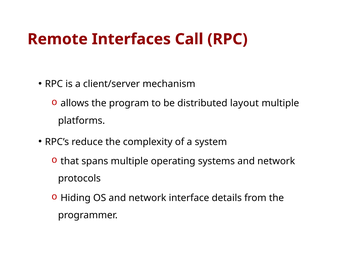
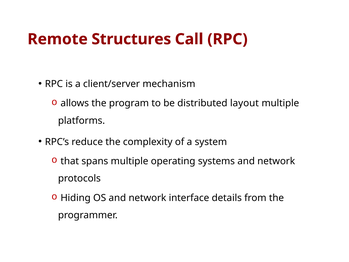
Interfaces: Interfaces -> Structures (131, 39)
